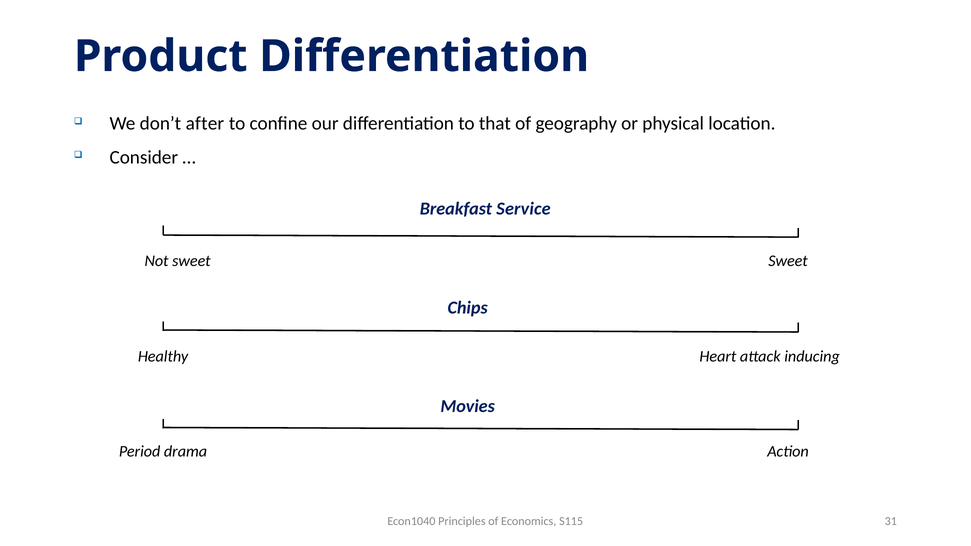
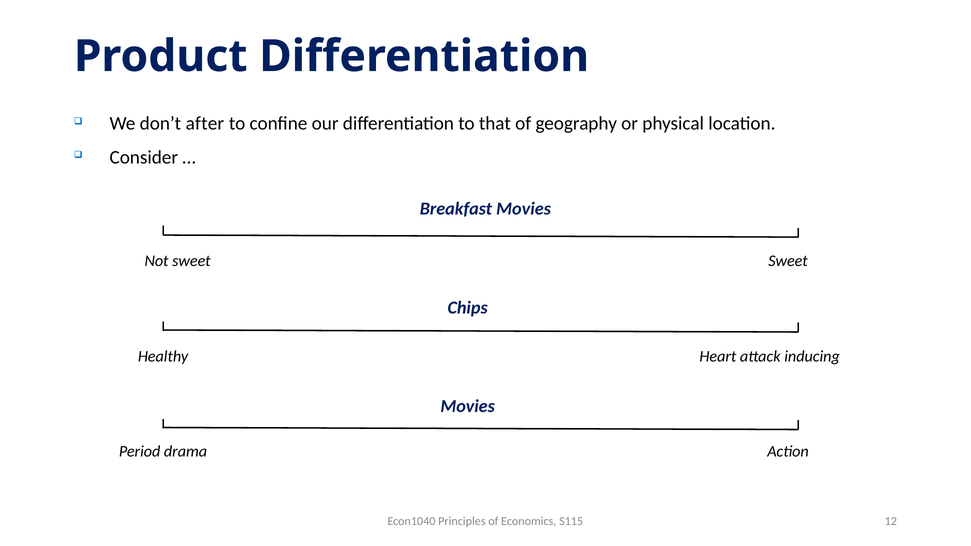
Breakfast Service: Service -> Movies (524, 209)
31: 31 -> 12 (891, 521)
